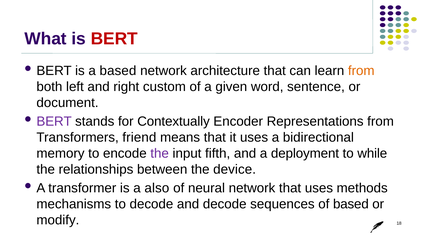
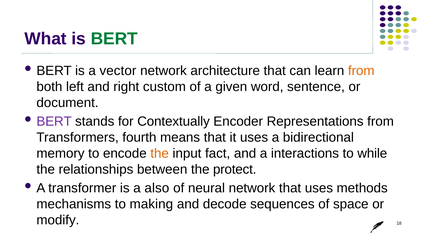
BERT colour: red -> green (114, 39)
a based: based -> vector (118, 71)
friend: friend -> fourth (139, 137)
the colour: purple -> orange (160, 153)
fifth: fifth -> fact (218, 153)
deployment: deployment -> interactions (305, 153)
device: device -> protect (235, 169)
to decode: decode -> making (151, 204)
of based: based -> space (351, 204)
